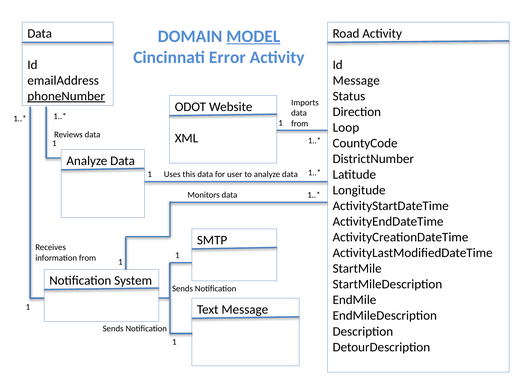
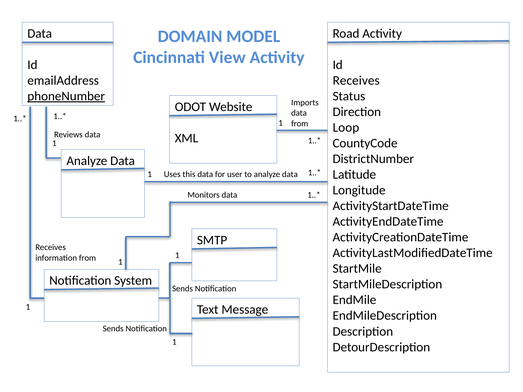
MODEL underline: present -> none (253, 36)
Error: Error -> View (227, 57)
Message: Message -> Receives (356, 81)
